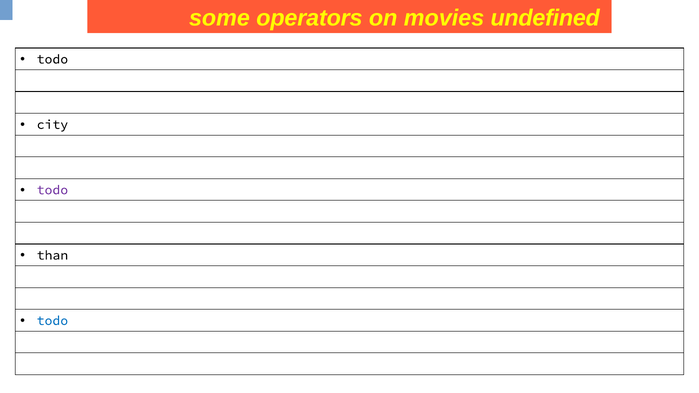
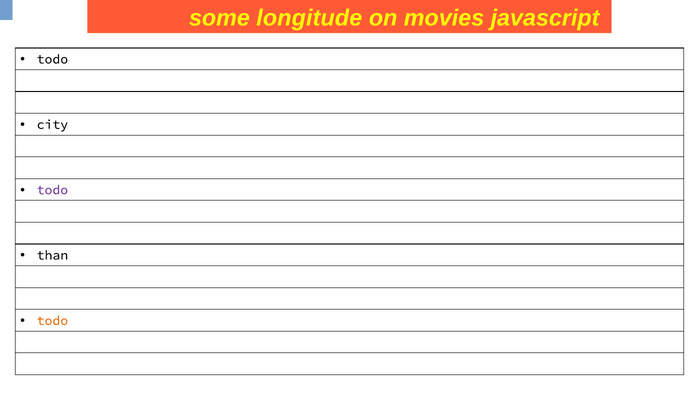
operators: operators -> longitude (309, 18)
undefined: undefined -> javascript (545, 18)
todo colour: blue -> orange (52, 321)
